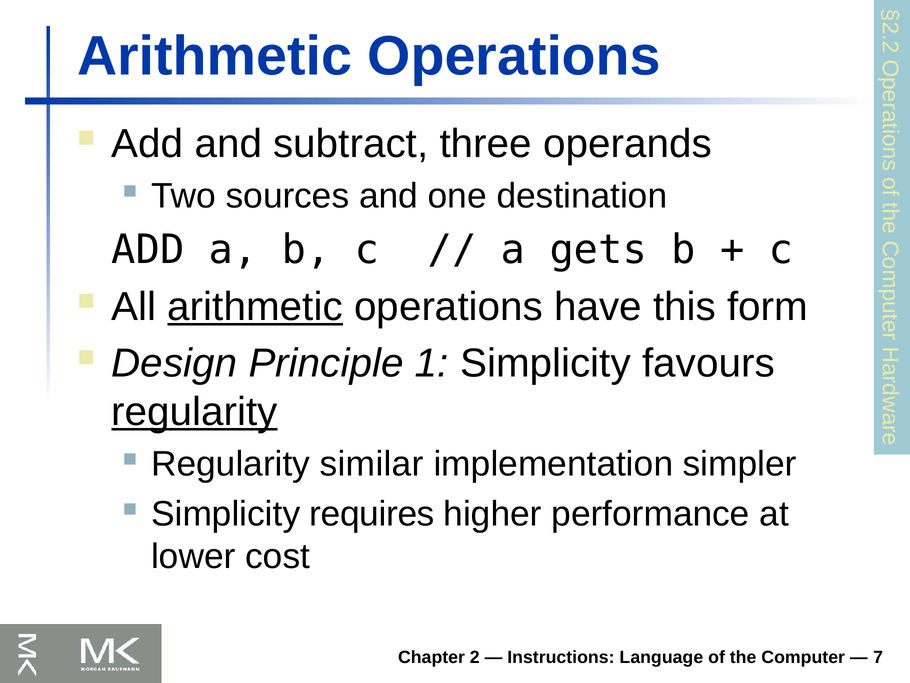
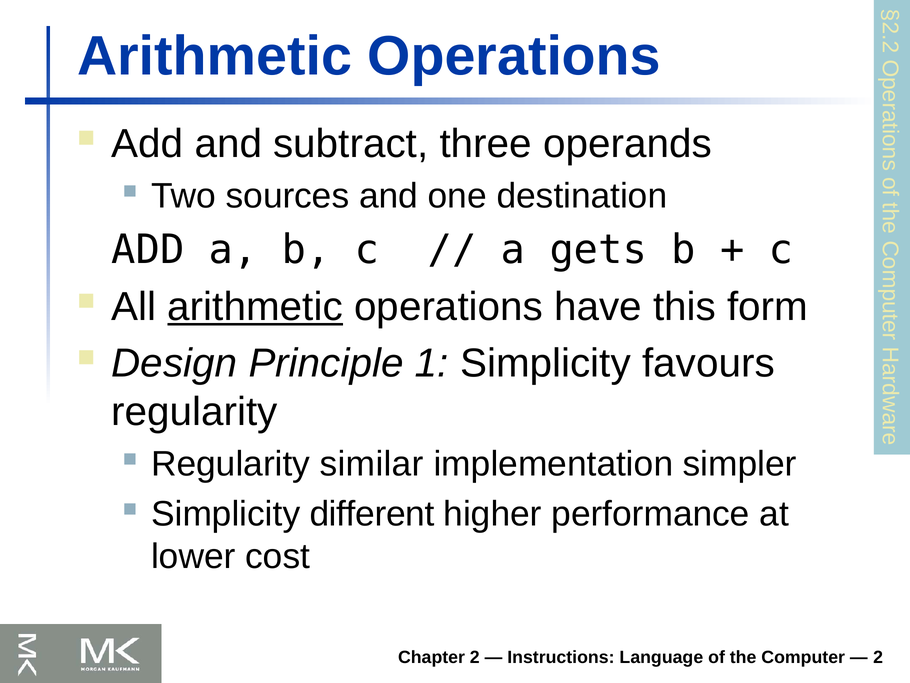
regularity underline: present -> none (194, 412)
requires: requires -> different (372, 514)
7: 7 -> 2 (878, 657)
